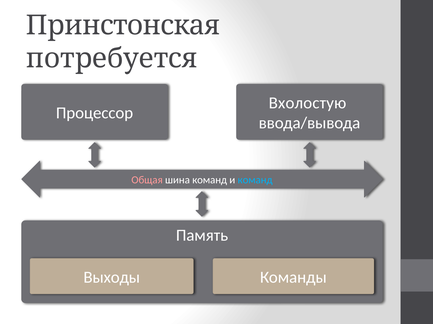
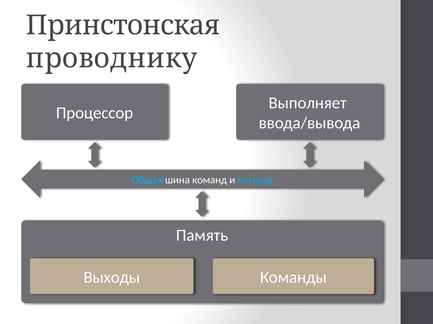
потребуется: потребуется -> проводнику (112, 59)
Вхолостую: Вхолостую -> Выполняет (308, 103)
Общая colour: pink -> light blue (147, 180)
